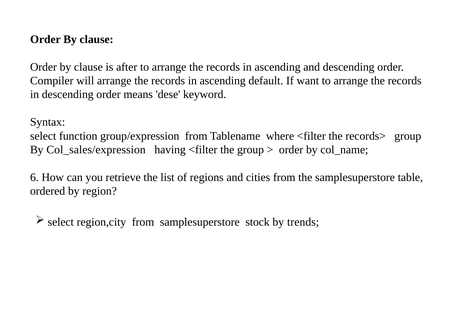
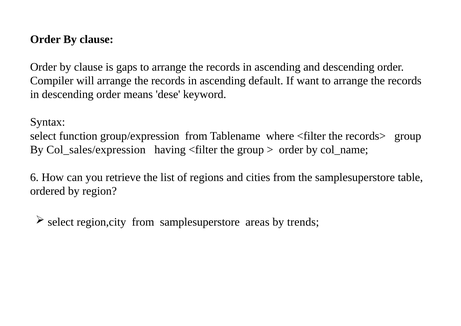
after: after -> gaps (127, 67)
stock: stock -> areas (257, 222)
